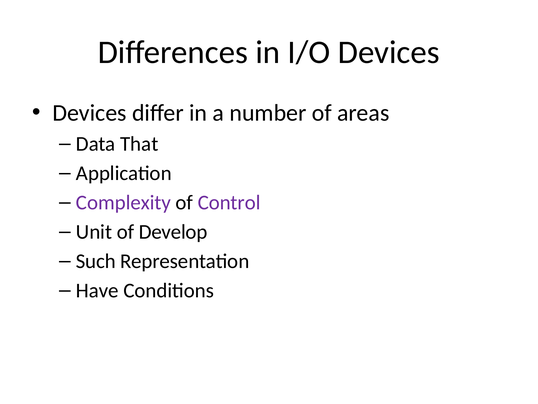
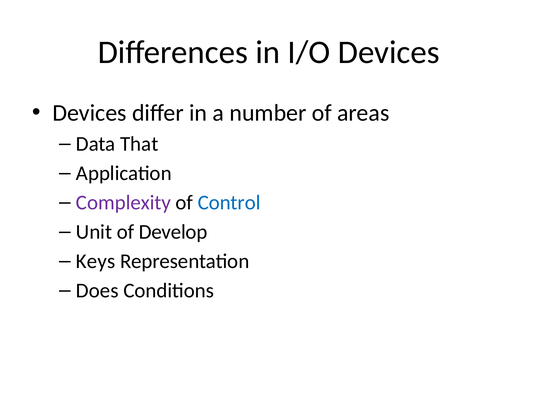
Control colour: purple -> blue (229, 202)
Such: Such -> Keys (96, 261)
Have: Have -> Does (97, 290)
